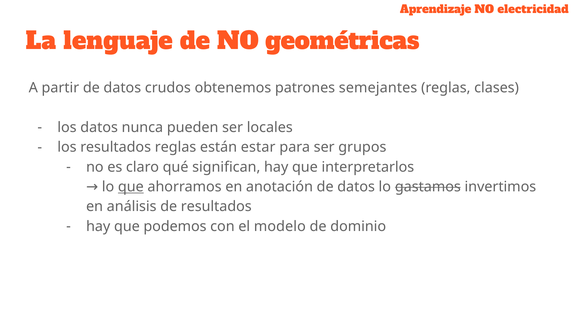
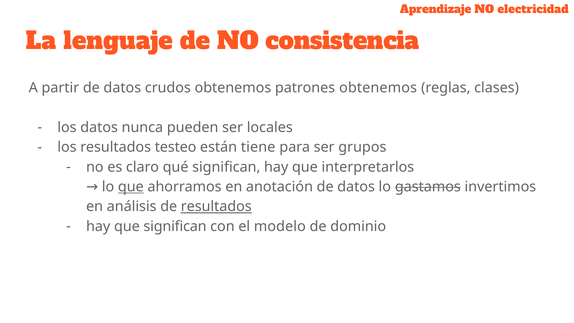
geométricas: geométricas -> consistencia (342, 41)
patrones semejantes: semejantes -> obtenemos (378, 88)
resultados reglas: reglas -> testeo (176, 147)
estar: estar -> tiene (258, 147)
resultados underline: none -> present (216, 207)
que podemos: podemos -> significan (175, 226)
